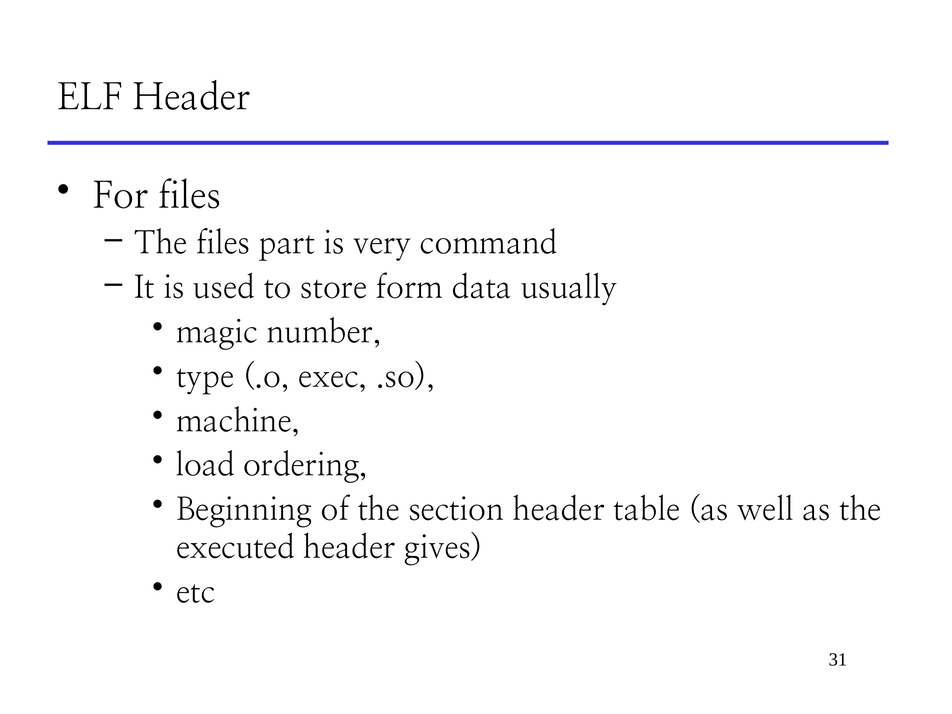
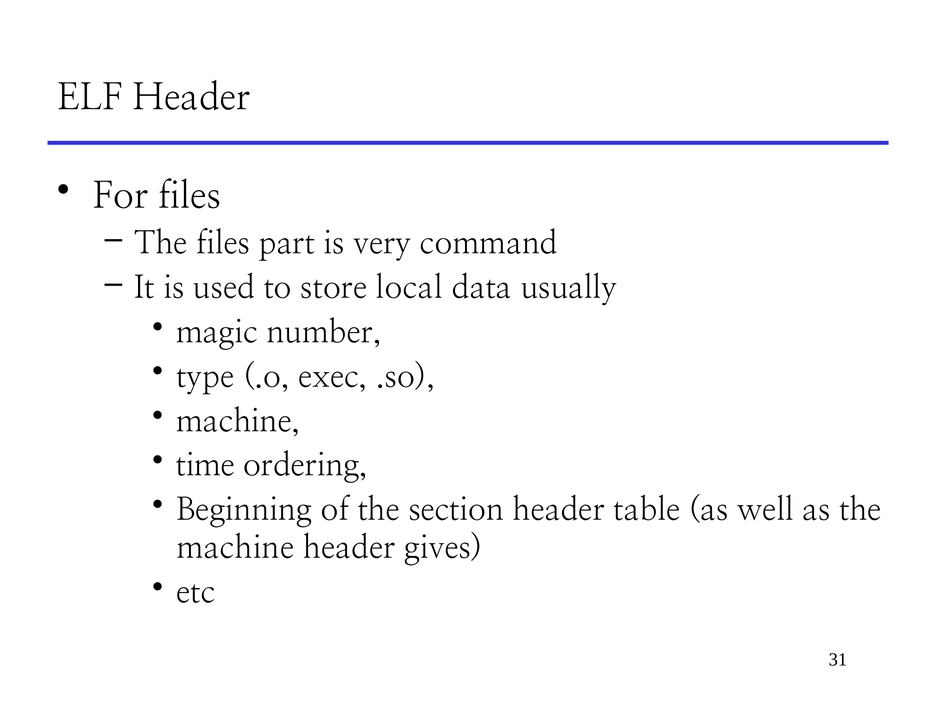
form: form -> local (409, 288)
load: load -> time (205, 465)
executed: executed -> machine (235, 548)
